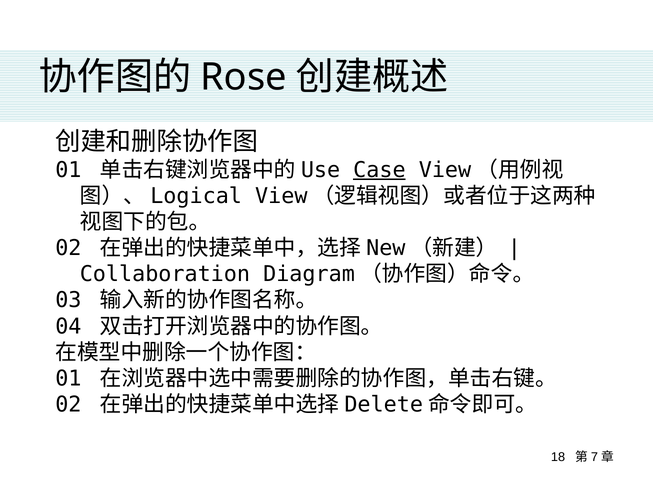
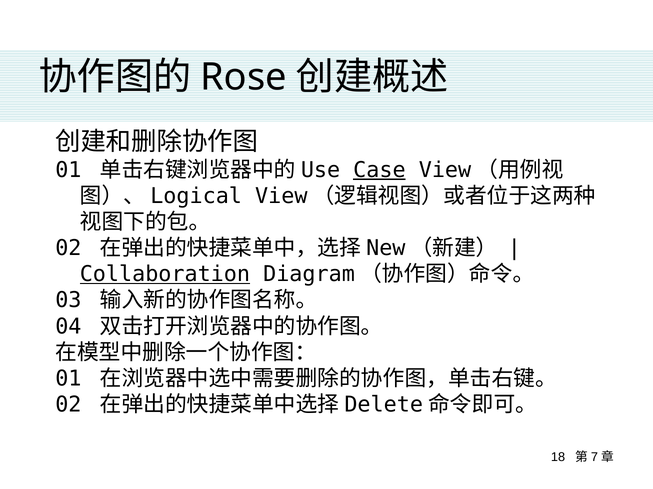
Collaboration underline: none -> present (165, 275)
